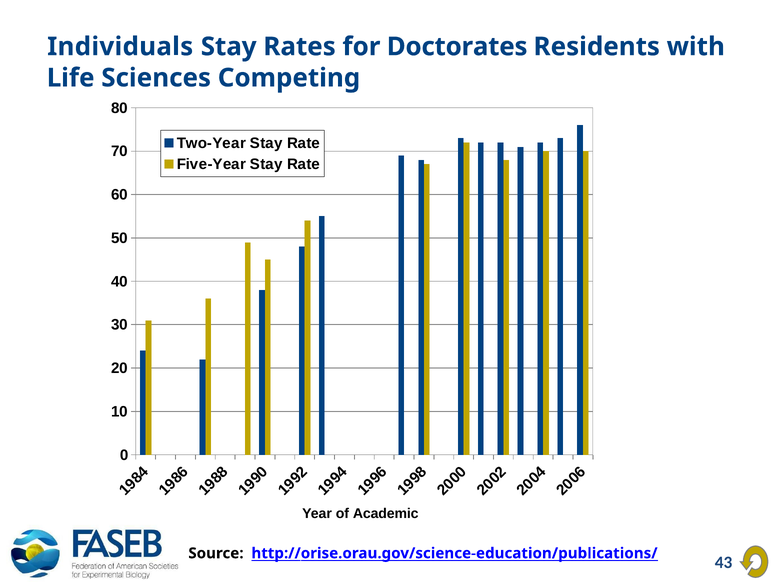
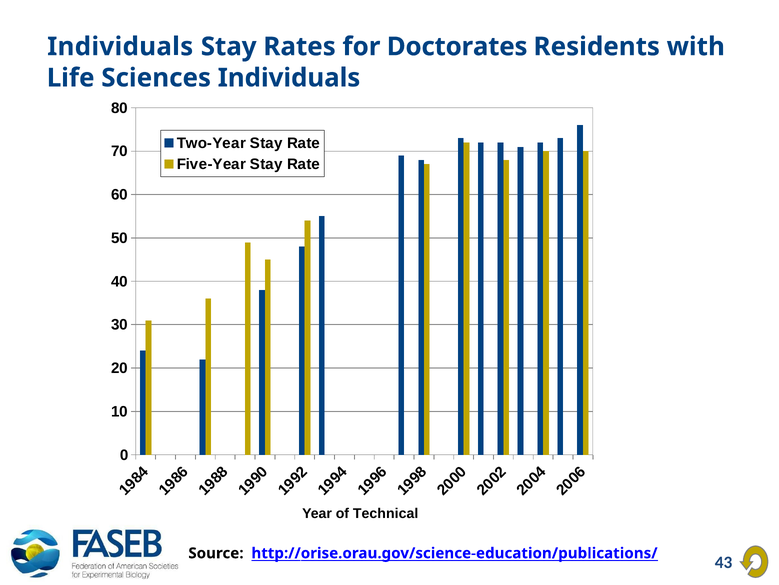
Sciences Competing: Competing -> Individuals (289, 78)
Academic: Academic -> Technical (386, 513)
